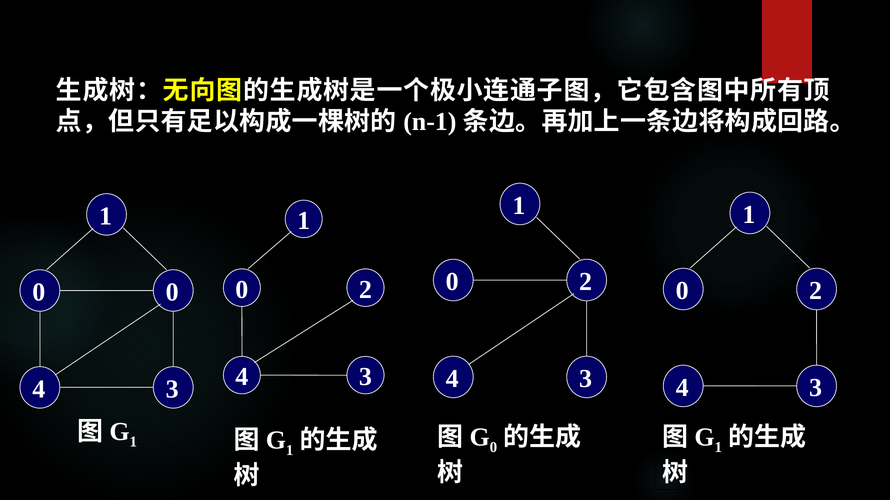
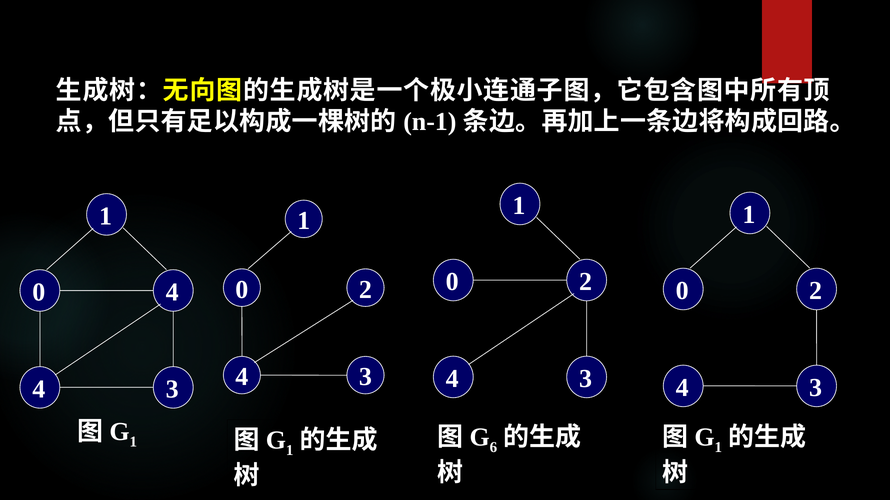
0 0: 0 -> 4 (172, 293)
0: 0 -> 6 (493, 448)
